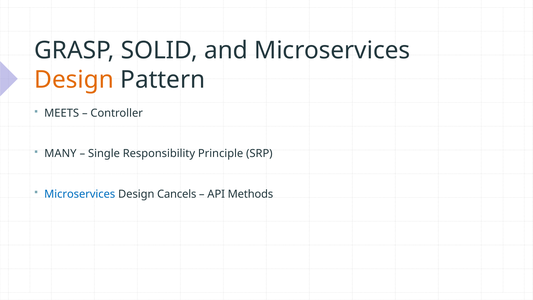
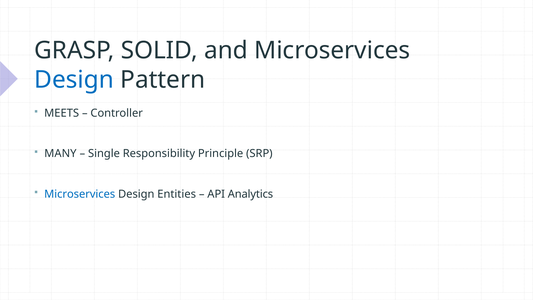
Design colour: orange -> blue (74, 80)
Cancels: Cancels -> Entities (177, 194)
Methods: Methods -> Analytics (250, 194)
